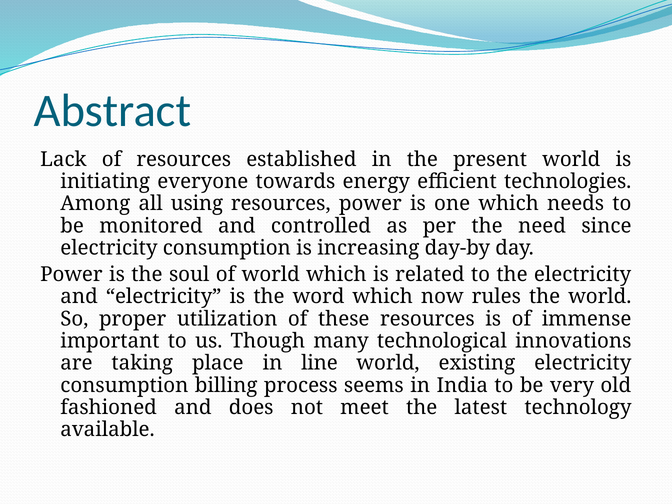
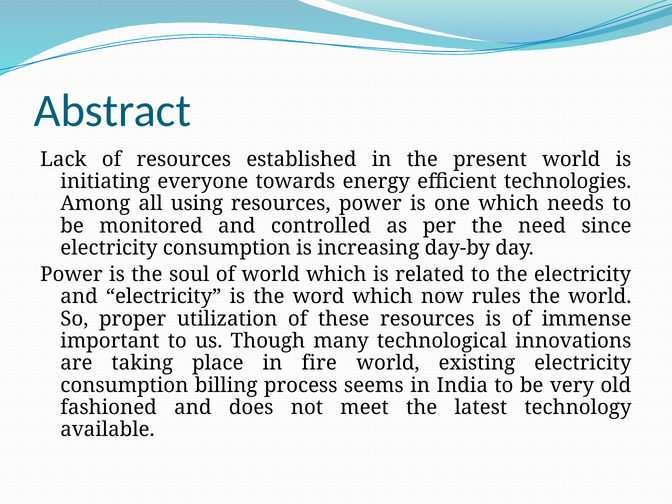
line: line -> fire (319, 363)
